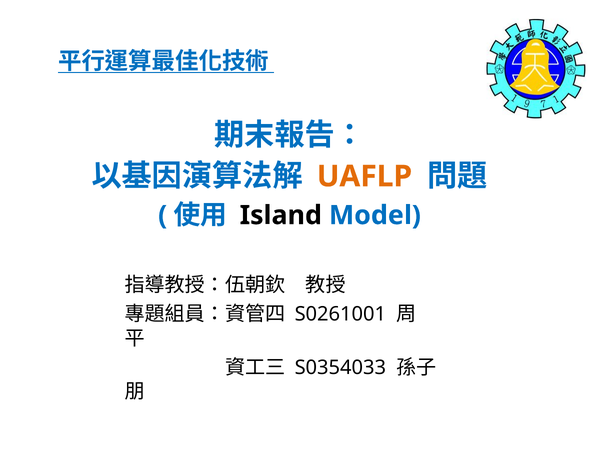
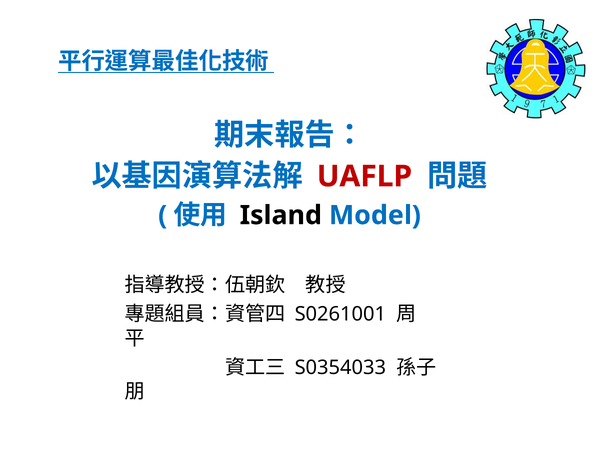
UAFLP colour: orange -> red (364, 176)
